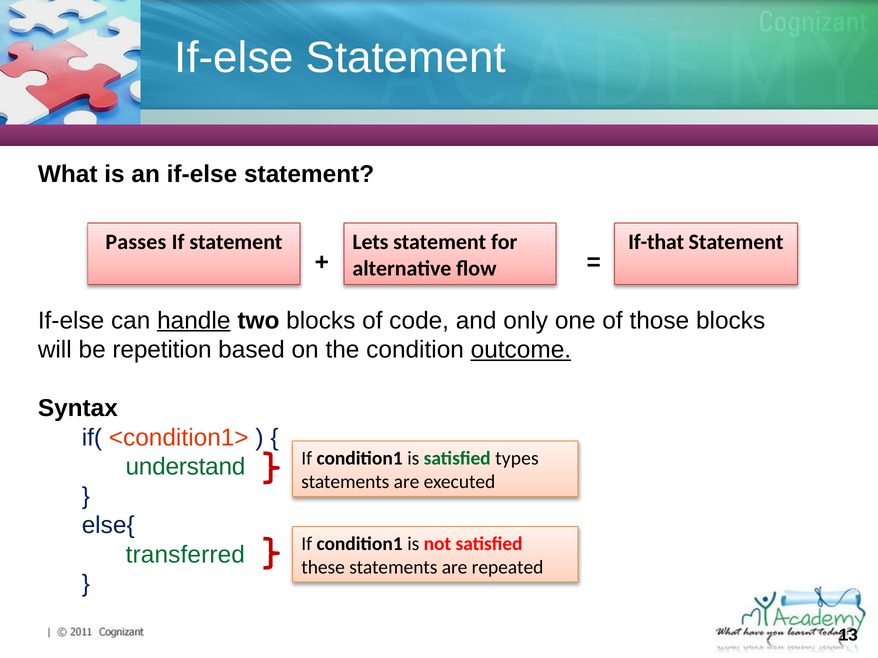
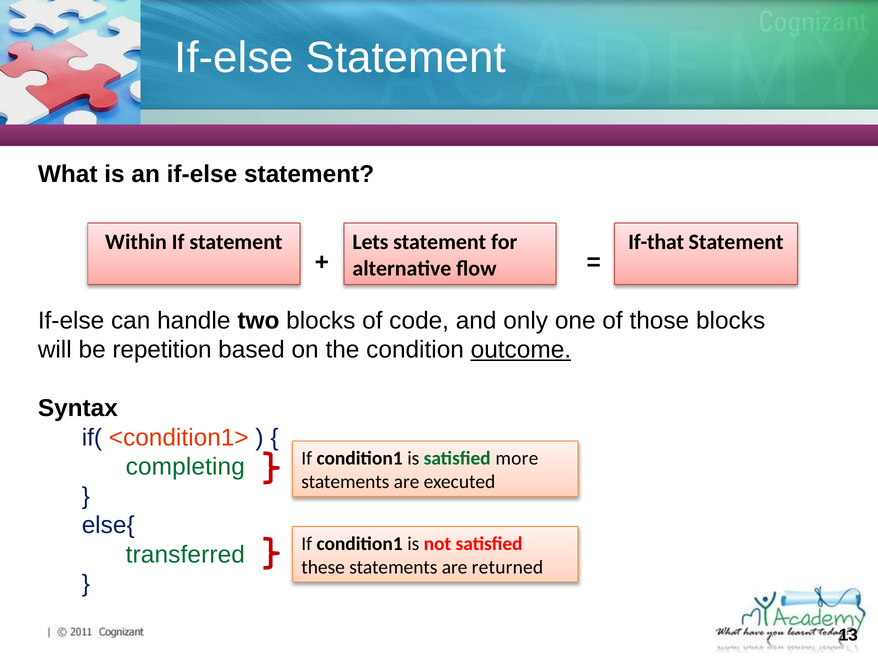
Passes: Passes -> Within (136, 242)
handle underline: present -> none (194, 321)
types: types -> more (517, 459)
understand: understand -> completing (185, 467)
repeated: repeated -> returned (507, 568)
